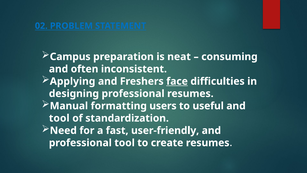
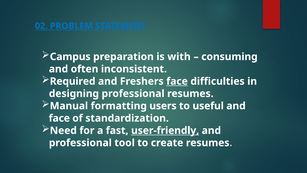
neat: neat -> with (179, 57)
Applying: Applying -> Required (73, 81)
tool: tool -> face (59, 118)
user-friendly underline: none -> present (165, 130)
